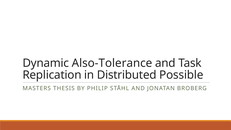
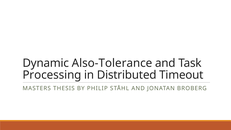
Replication: Replication -> Processing (52, 75)
Possible: Possible -> Timeout (181, 75)
